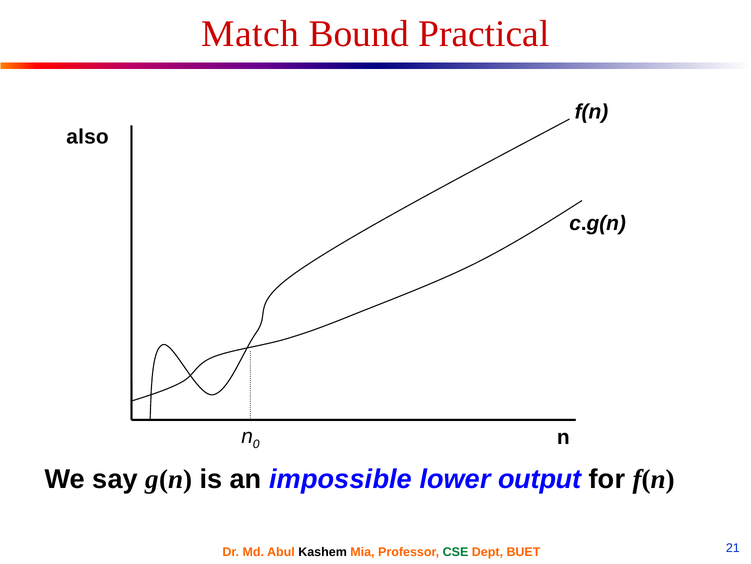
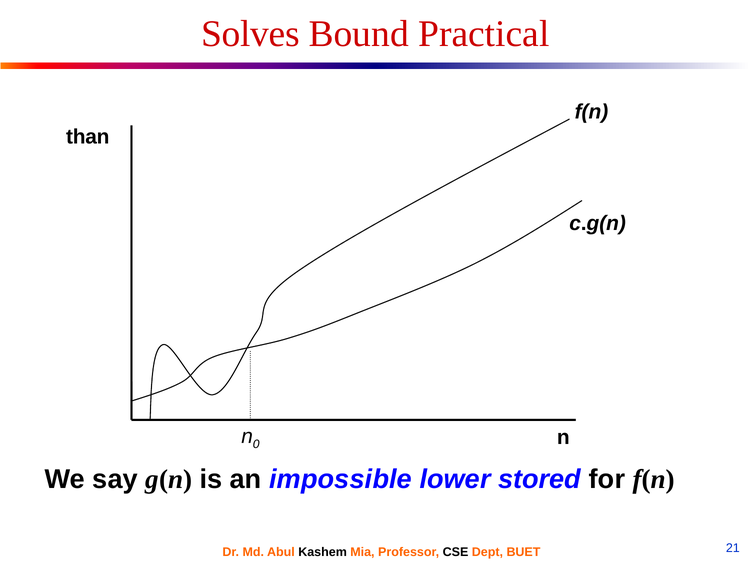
Match: Match -> Solves (251, 34)
also: also -> than (88, 137)
output: output -> stored (540, 479)
CSE colour: green -> black (456, 552)
